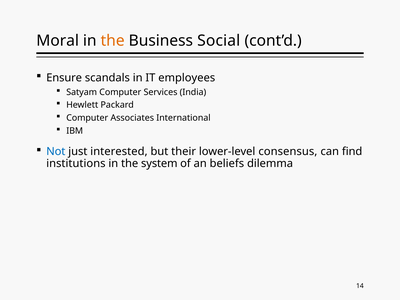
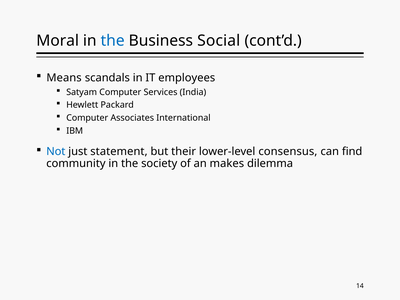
the colour: orange -> blue (113, 41)
Ensure: Ensure -> Means (64, 78)
interested: interested -> statement (119, 152)
institutions: institutions -> community (76, 164)
system: system -> society (159, 164)
beliefs: beliefs -> makes (227, 164)
